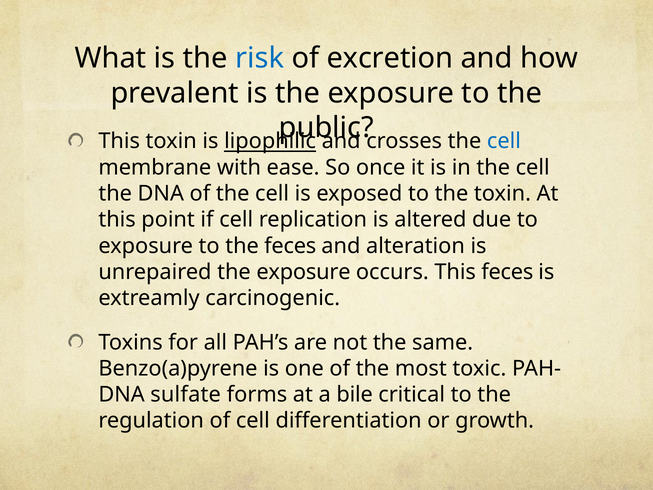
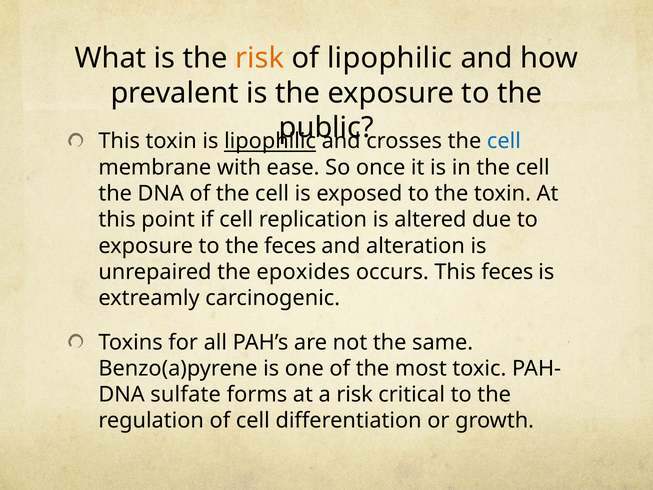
risk colour: blue -> orange (260, 58)
of excretion: excretion -> lipophilic (390, 58)
unrepaired the exposure: exposure -> epoxides (303, 272)
a bile: bile -> risk (355, 394)
